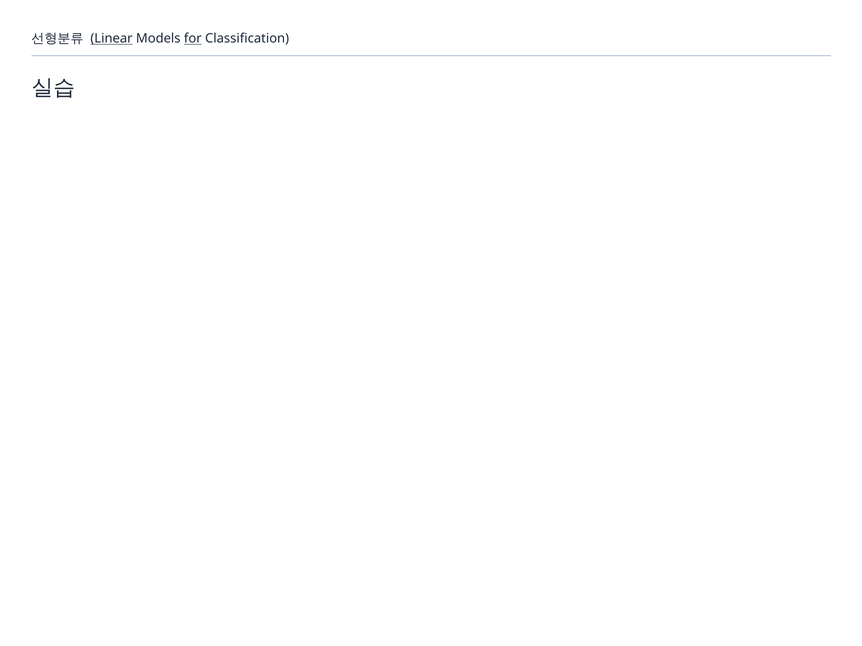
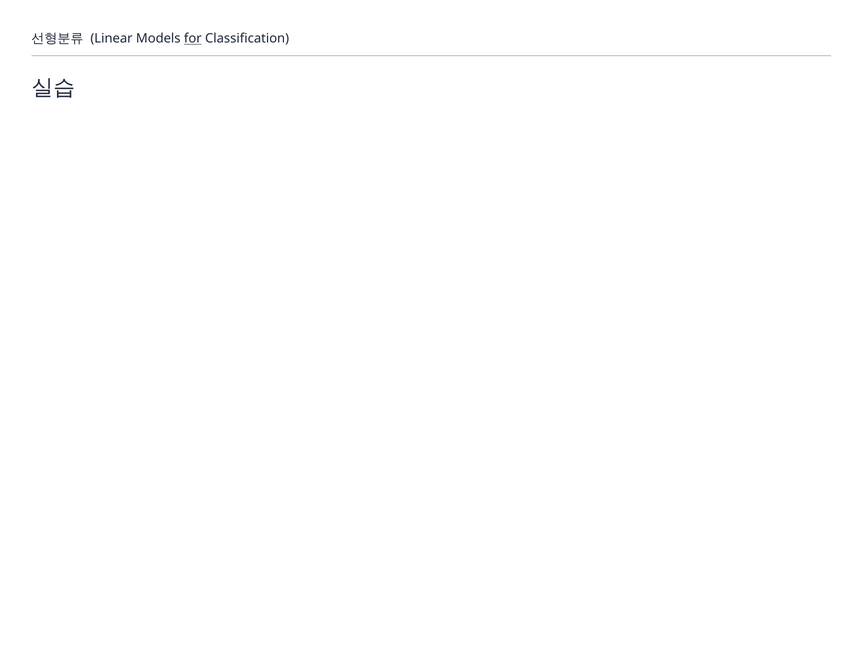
Linear underline: present -> none (112, 39)
